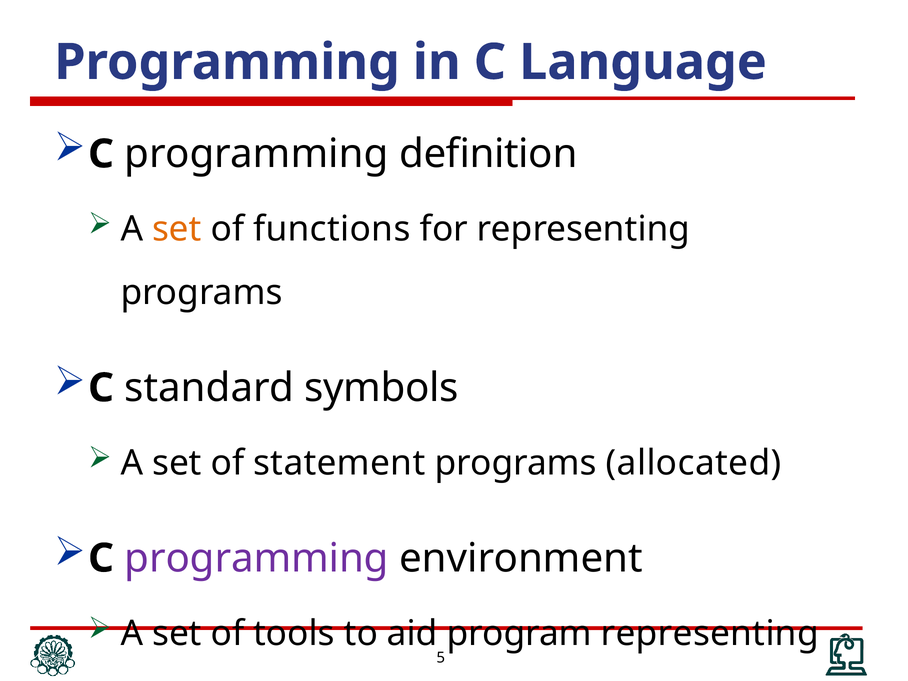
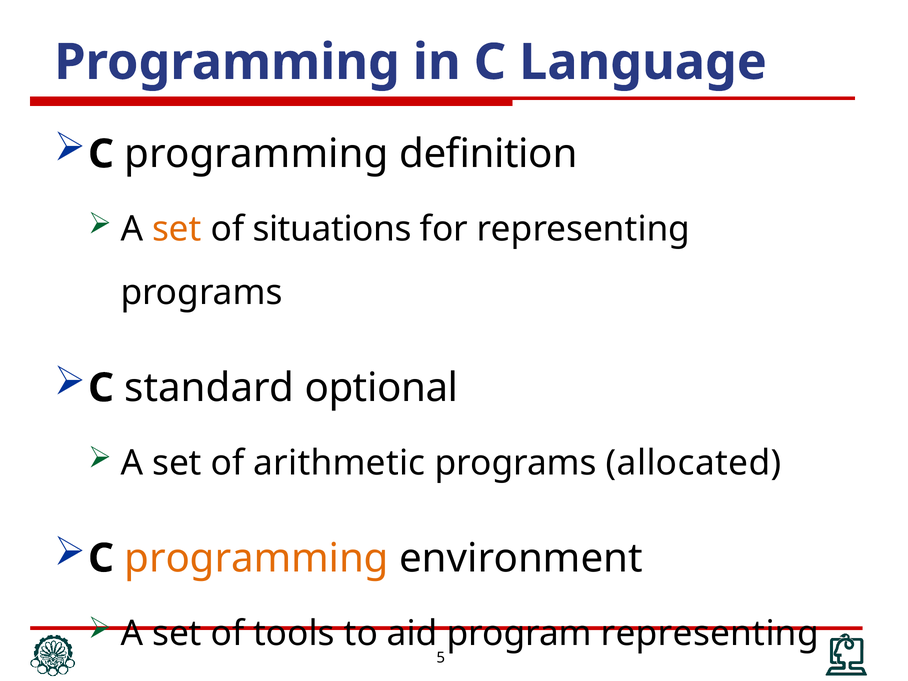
functions: functions -> situations (332, 229)
symbols: symbols -> optional (381, 388)
statement: statement -> arithmetic (339, 463)
programming colour: purple -> orange (257, 558)
